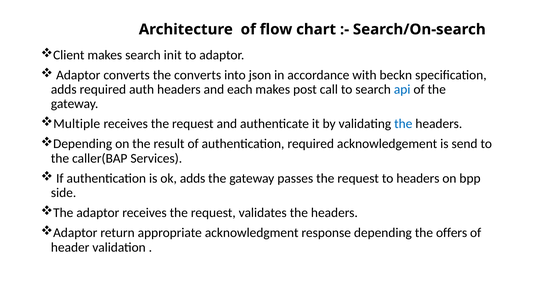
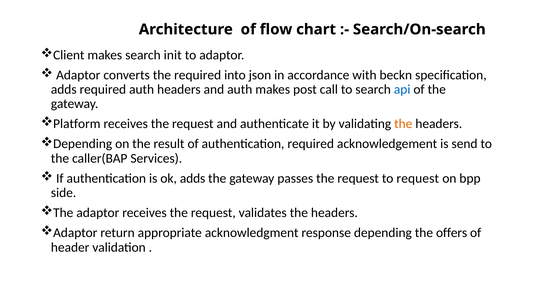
the converts: converts -> required (198, 75)
and each: each -> auth (240, 90)
Multiple: Multiple -> Platform (77, 124)
the colour: blue -> orange (403, 124)
to headers: headers -> request (418, 179)
